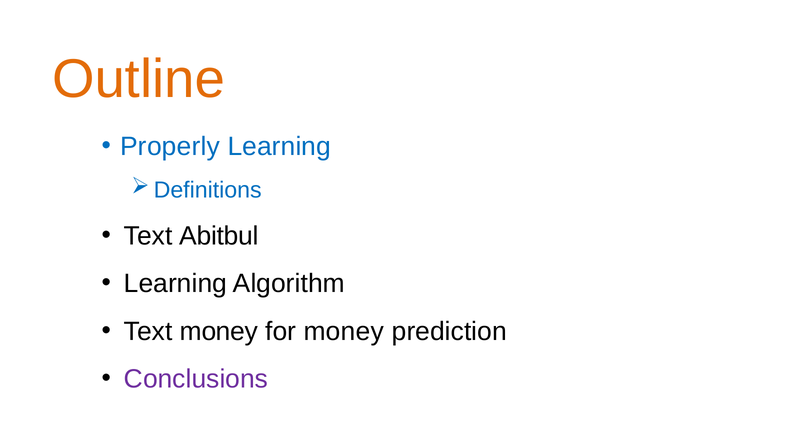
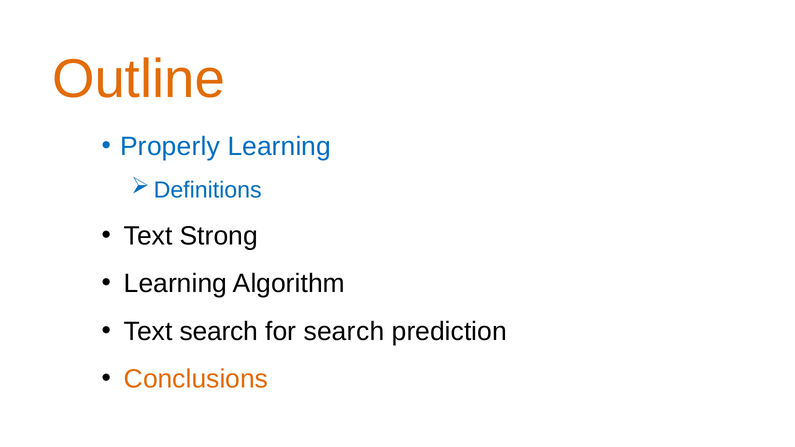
Abitbul: Abitbul -> Strong (219, 236)
Text money: money -> search (219, 331)
for money: money -> search (344, 331)
Conclusions colour: purple -> orange (196, 379)
